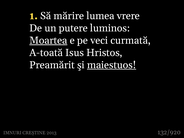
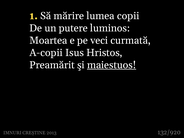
vrere: vrere -> copii (128, 16)
Moartea underline: present -> none (48, 40)
A-toată: A-toată -> A-copii (46, 53)
